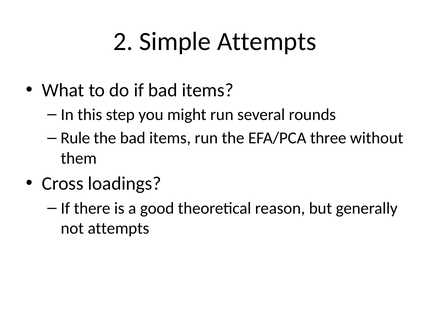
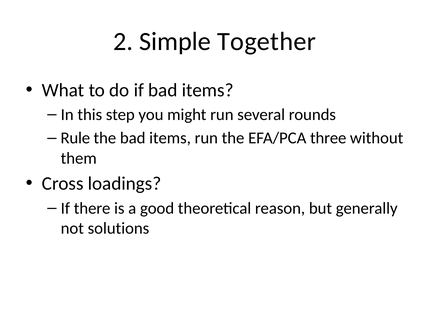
Simple Attempts: Attempts -> Together (267, 42)
not attempts: attempts -> solutions (118, 229)
